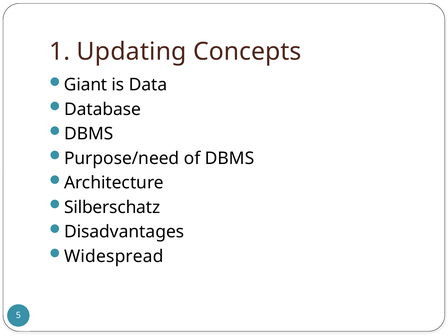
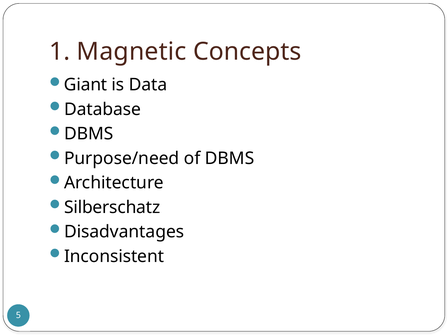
Updating: Updating -> Magnetic (132, 52)
Widespread: Widespread -> Inconsistent (114, 256)
